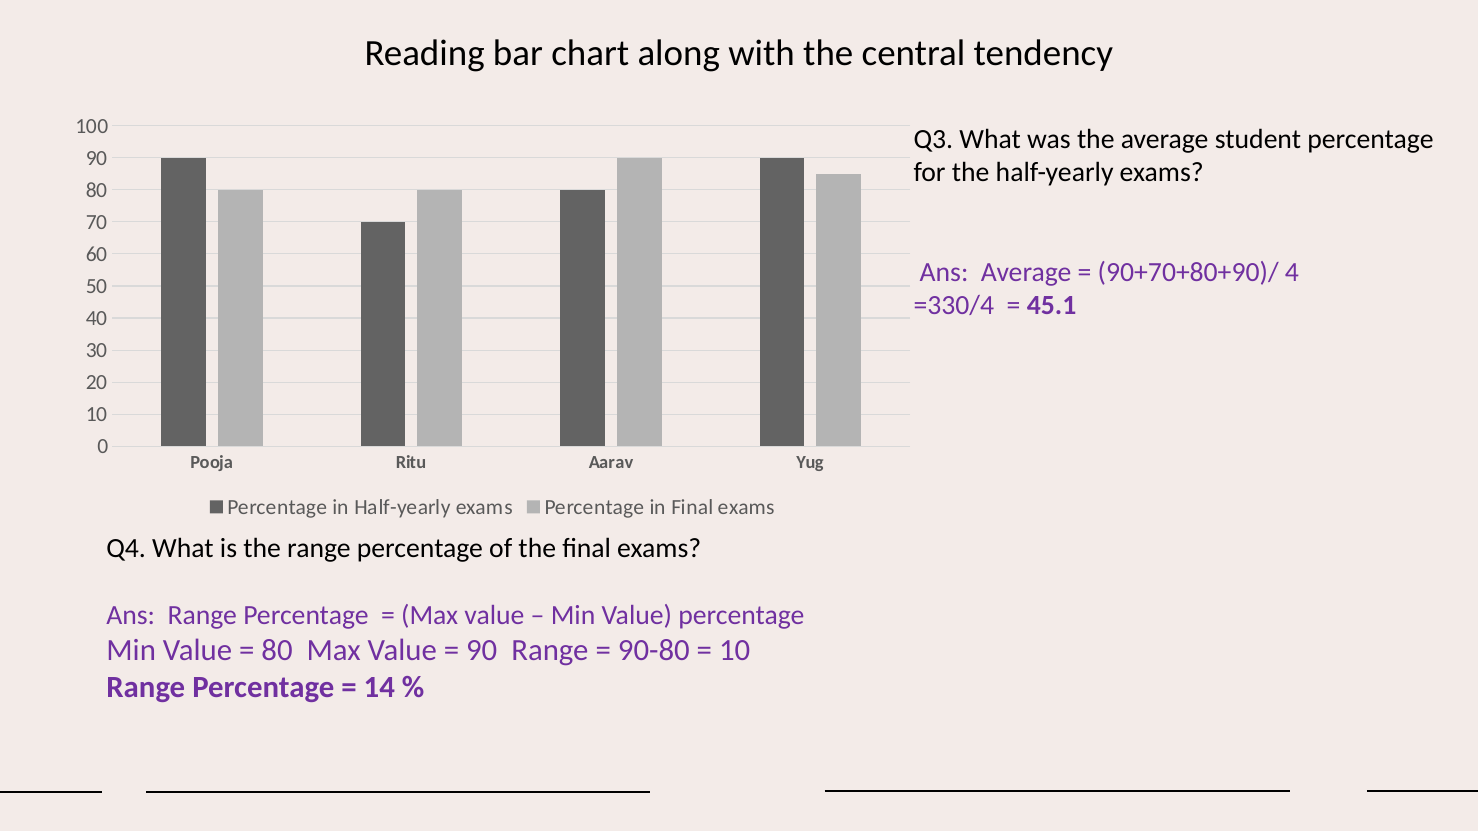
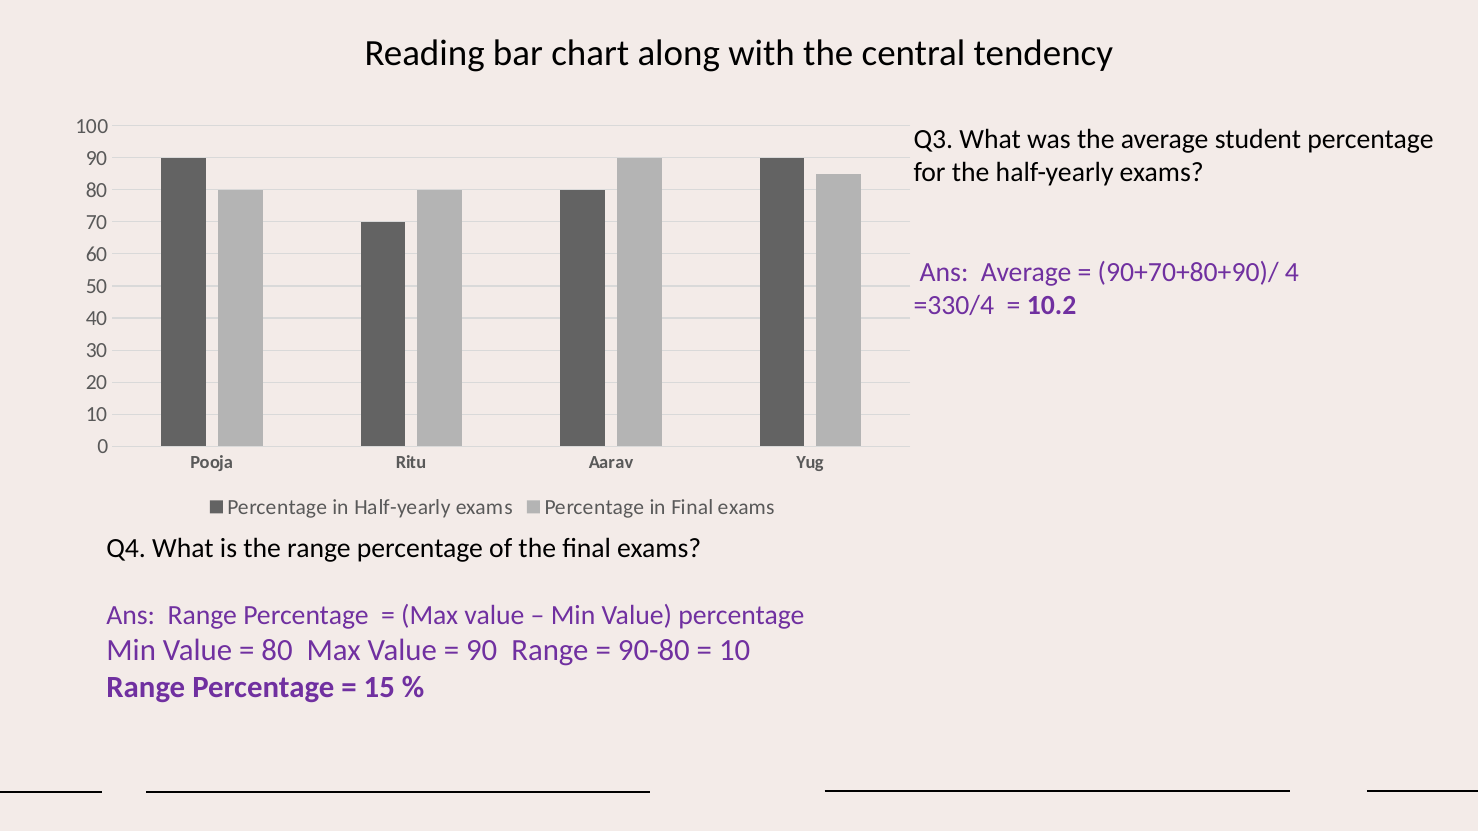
45.1: 45.1 -> 10.2 (1052, 306)
14: 14 -> 15 (379, 688)
